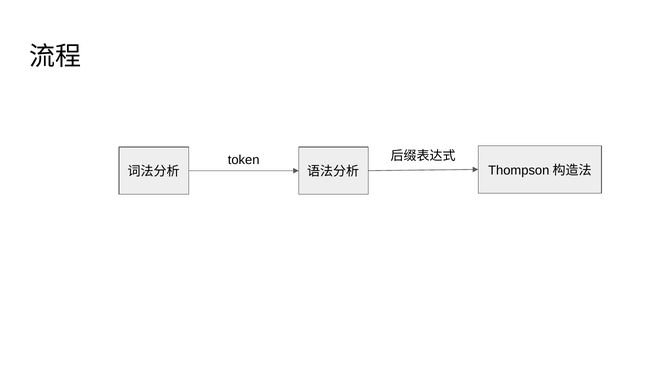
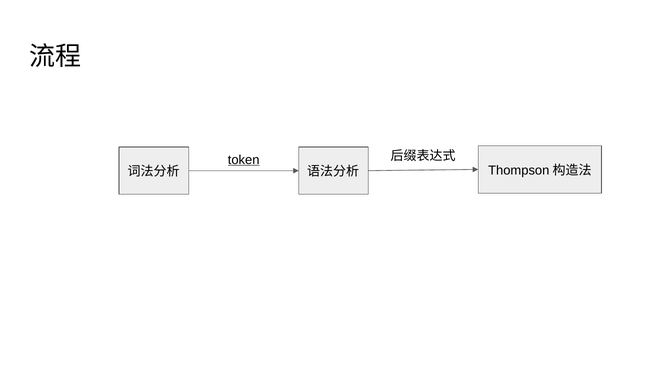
token underline: none -> present (244, 160)
